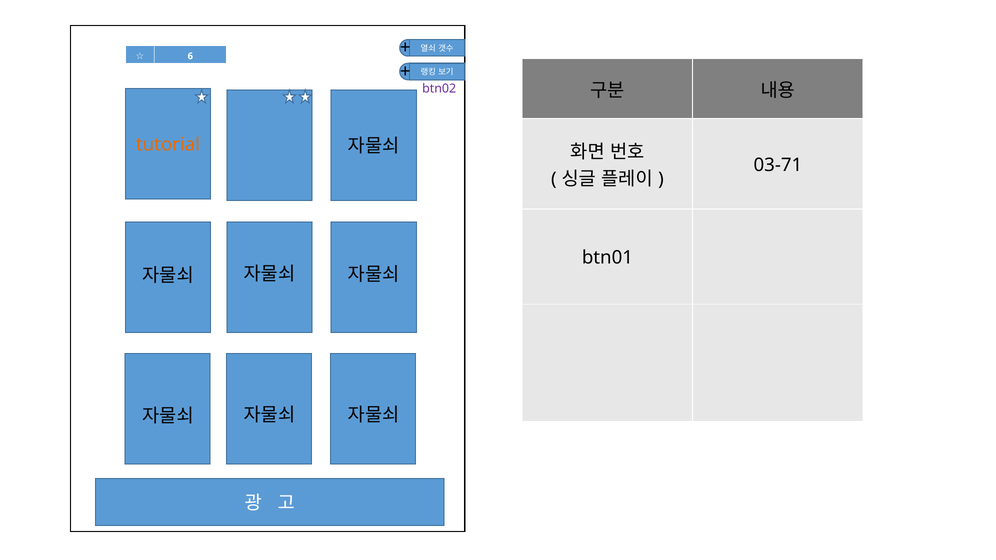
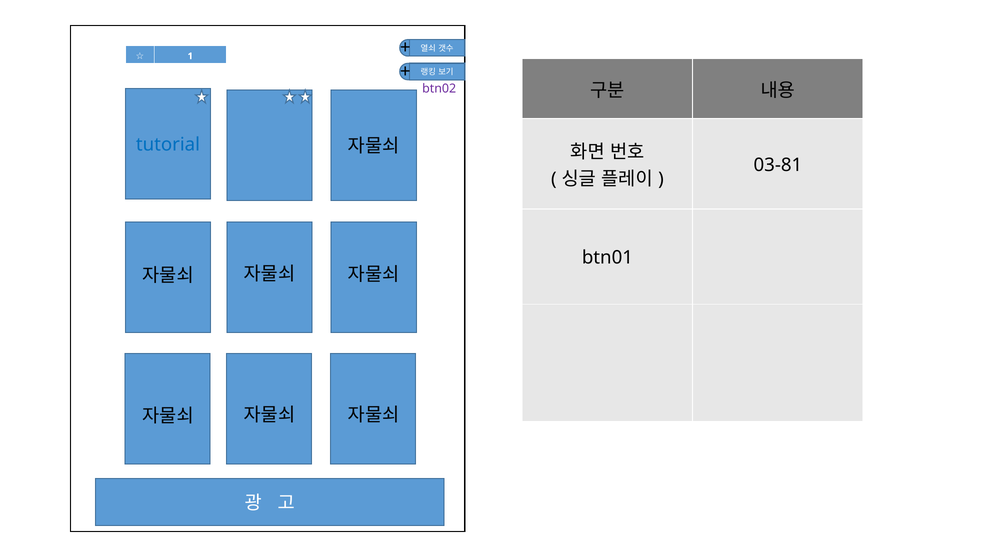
6: 6 -> 1 (190, 56)
tutorial colour: orange -> blue (168, 145)
03-71: 03-71 -> 03-81 (778, 165)
